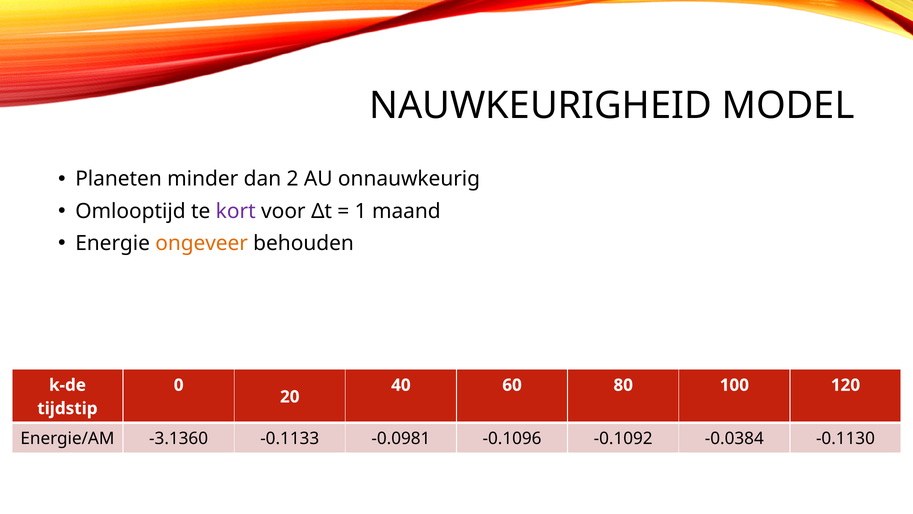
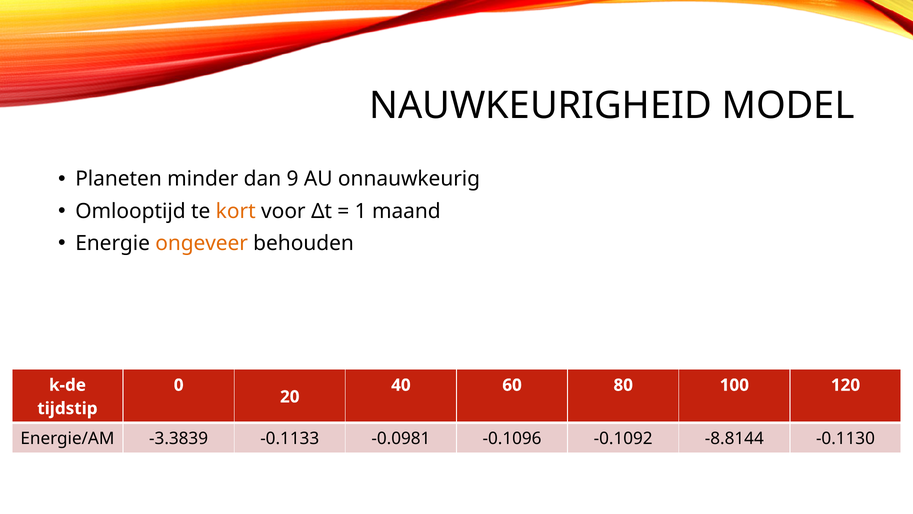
2: 2 -> 9 (293, 179)
kort colour: purple -> orange (236, 211)
-3.1360: -3.1360 -> -3.3839 (179, 438)
-0.0384: -0.0384 -> -8.8144 (734, 438)
